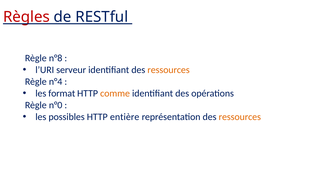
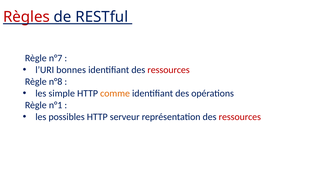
n°8: n°8 -> n°7 (56, 58)
serveur: serveur -> bonnes (71, 70)
ressources colour: orange -> red (169, 70)
n°4: n°4 -> n°8 (56, 82)
format: format -> simple (62, 93)
n°0: n°0 -> n°1 (56, 105)
entière: entière -> serveur (125, 117)
ressources colour: orange -> red (240, 117)
